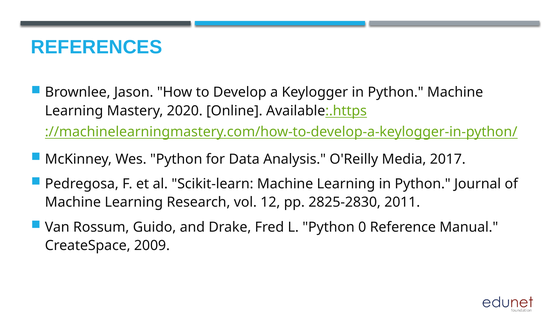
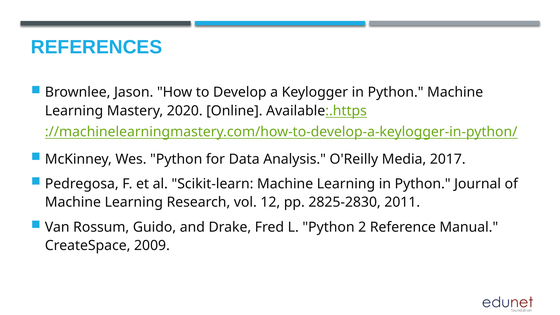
0: 0 -> 2 (362, 227)
